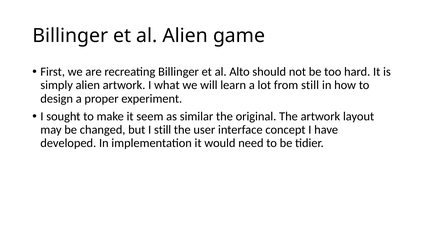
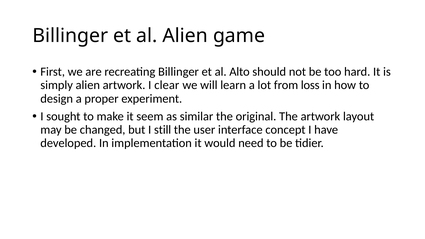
what: what -> clear (167, 85)
from still: still -> loss (310, 85)
